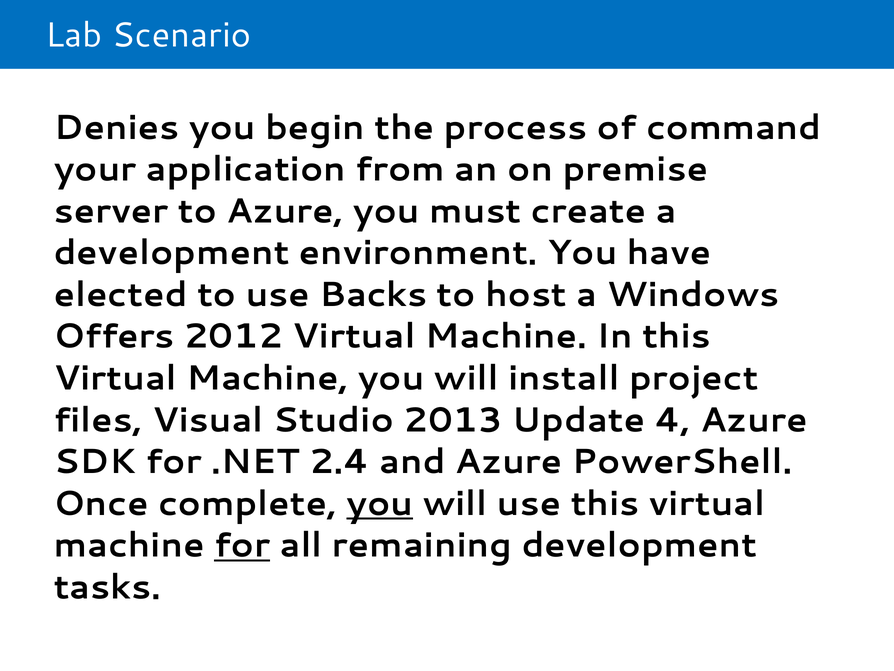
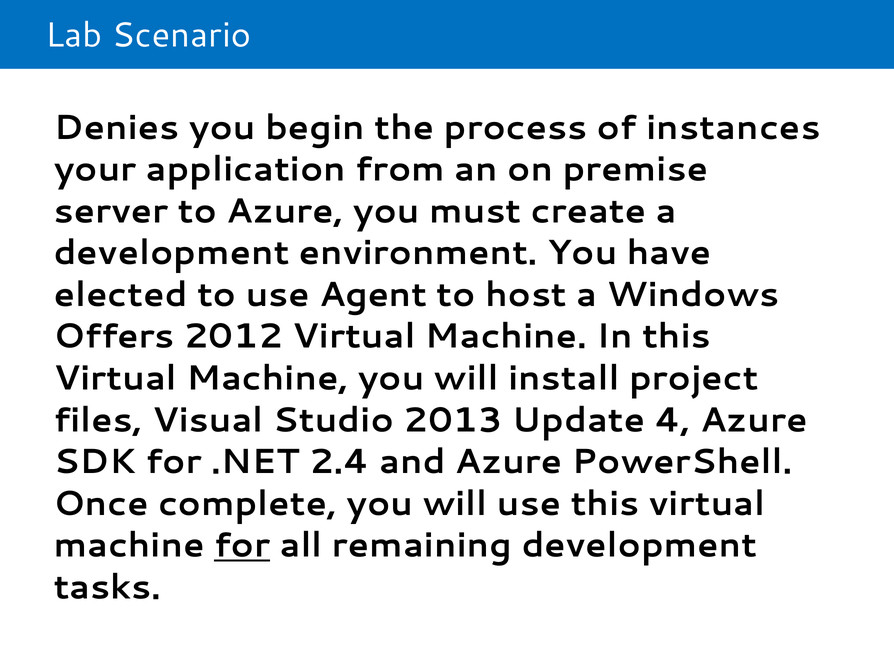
command: command -> instances (733, 128)
Backs: Backs -> Agent (373, 294)
you underline: present -> none (380, 503)
